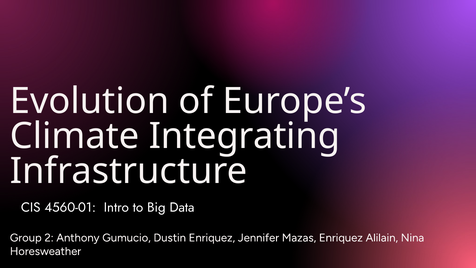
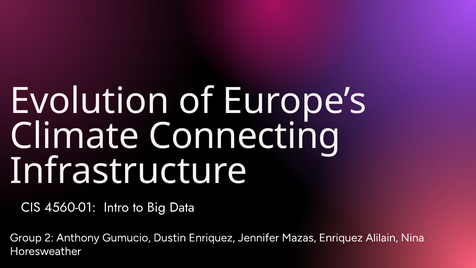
Integrating: Integrating -> Connecting (245, 136)
